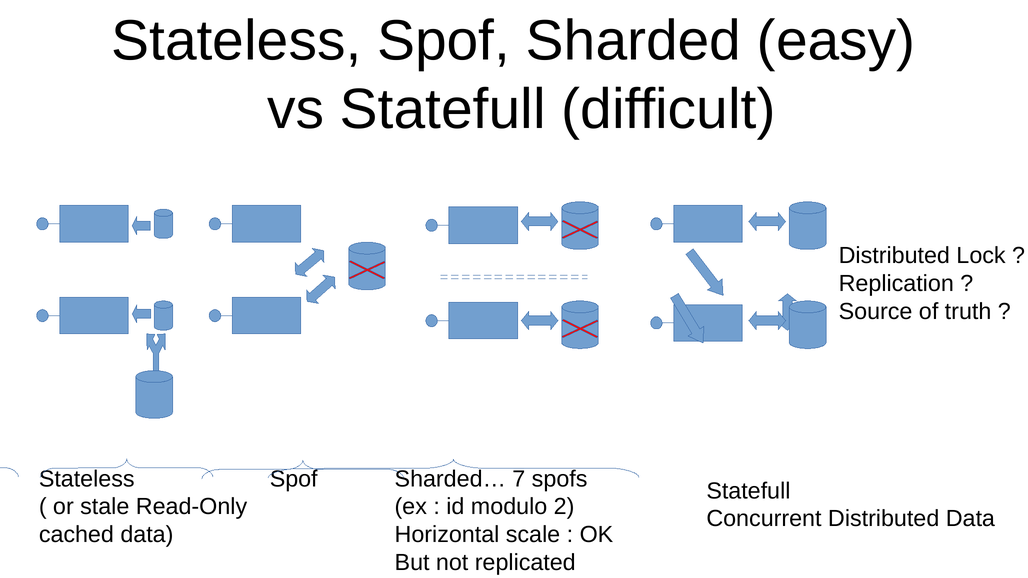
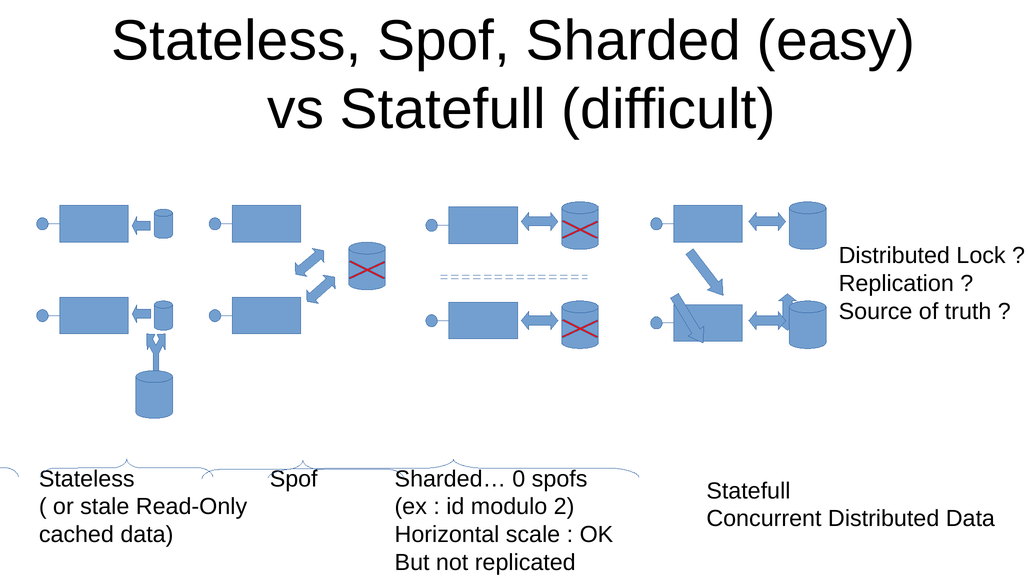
7: 7 -> 0 (519, 479)
